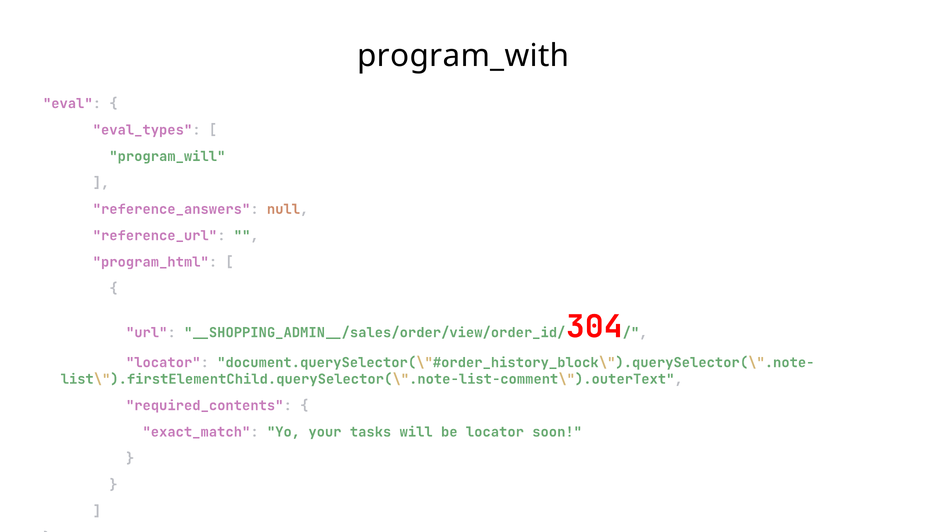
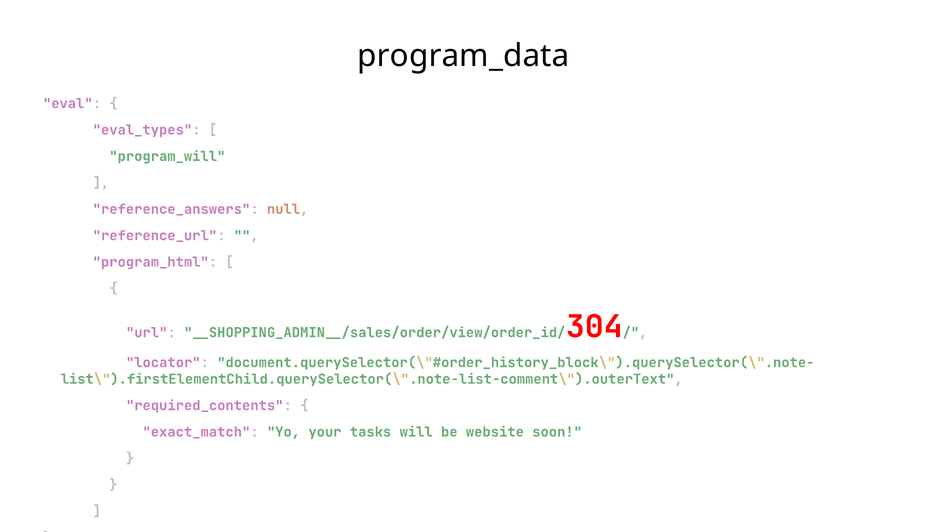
program_with: program_with -> program_data (463, 56)
be locator: locator -> website (495, 432)
